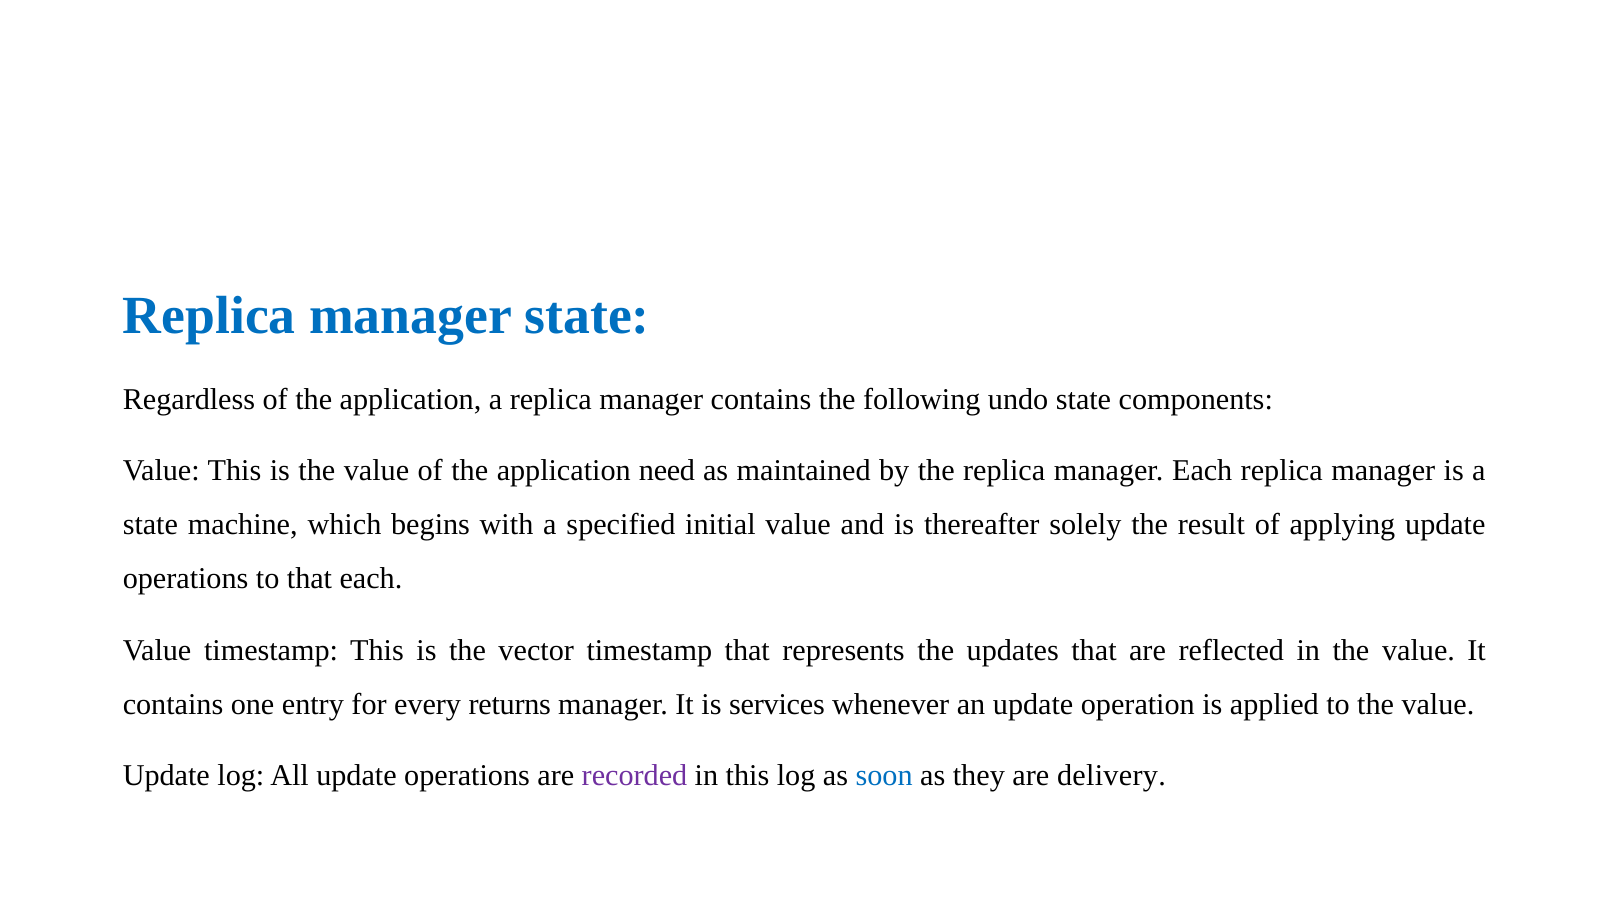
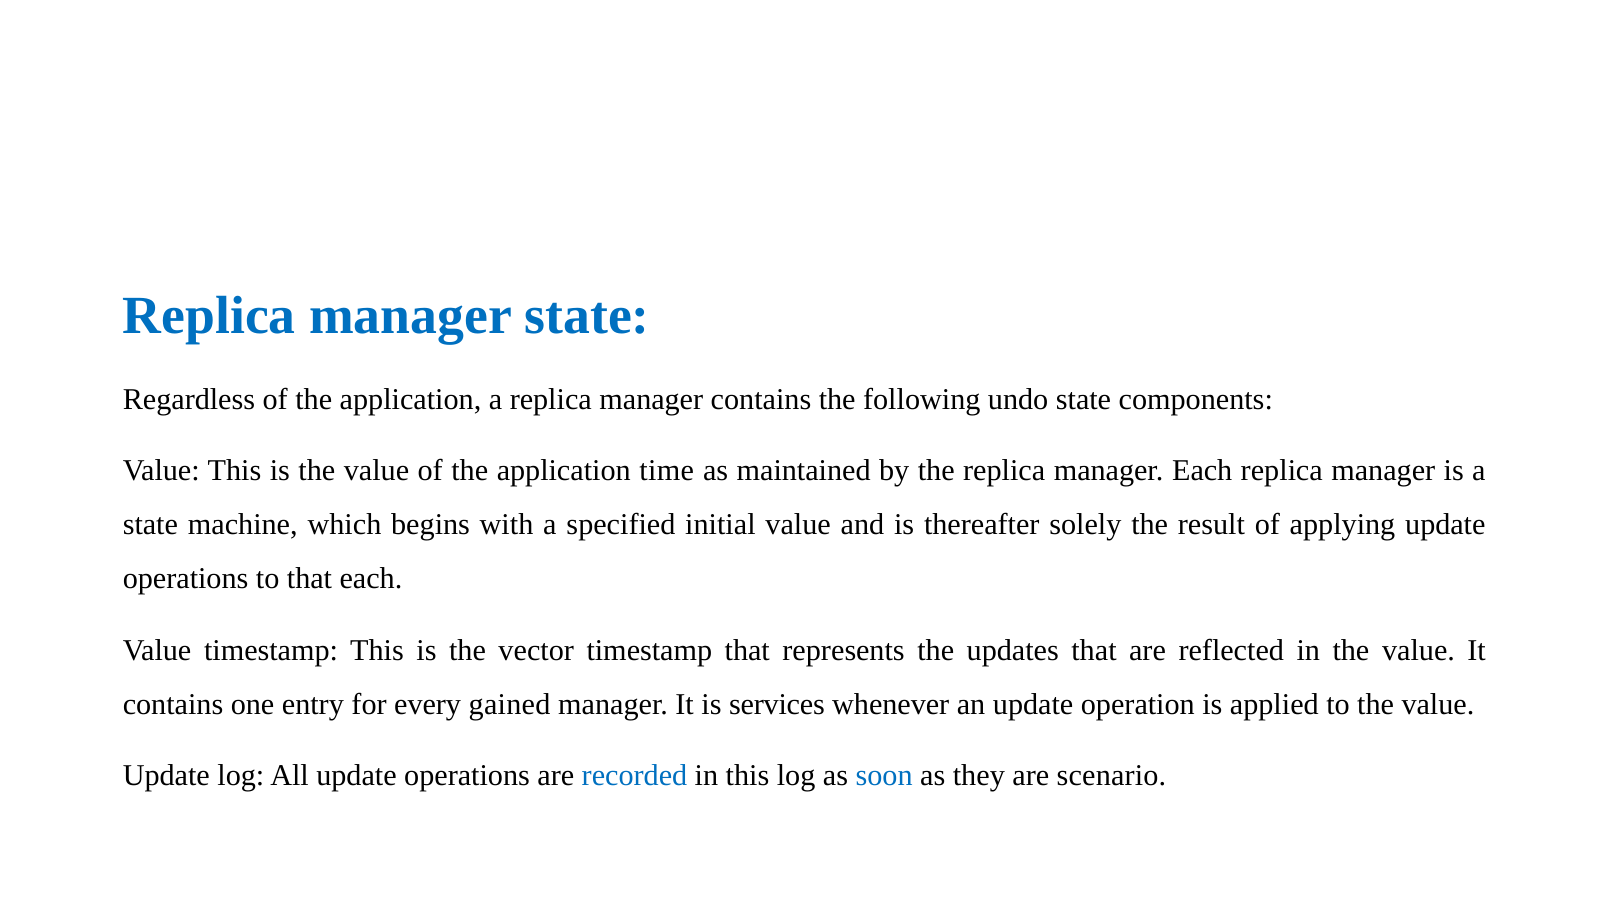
need: need -> time (667, 470)
returns: returns -> gained (510, 705)
recorded colour: purple -> blue (634, 776)
delivery: delivery -> scenario (1111, 776)
